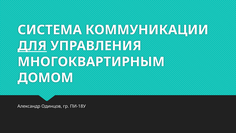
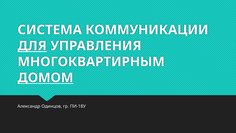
ДОМОМ underline: none -> present (45, 78)
